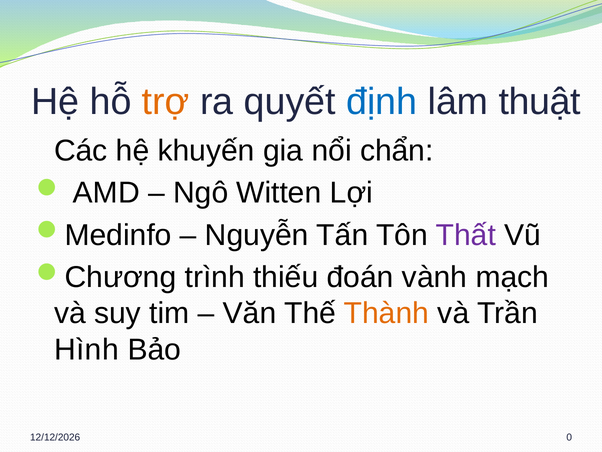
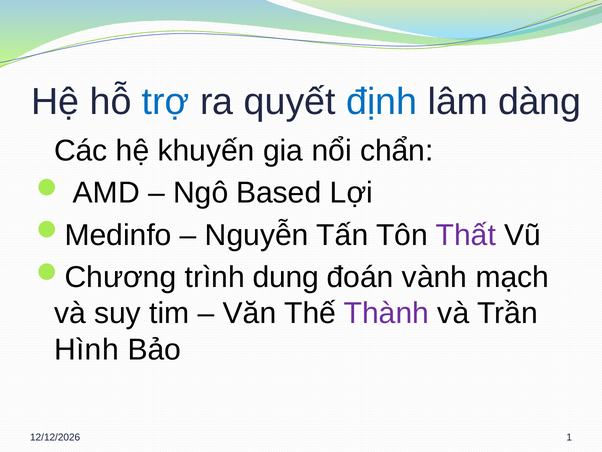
trợ colour: orange -> blue (166, 102)
thuật: thuật -> dàng (540, 102)
Witten: Witten -> Based (279, 193)
thiếu: thiếu -> dung (286, 277)
Thành colour: orange -> purple (387, 313)
0: 0 -> 1 (569, 437)
